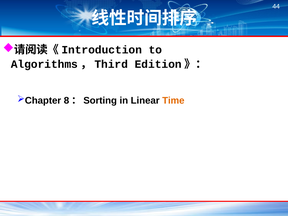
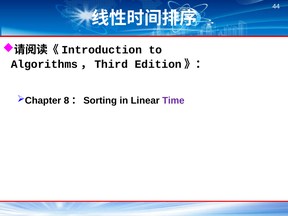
Time colour: orange -> purple (173, 101)
